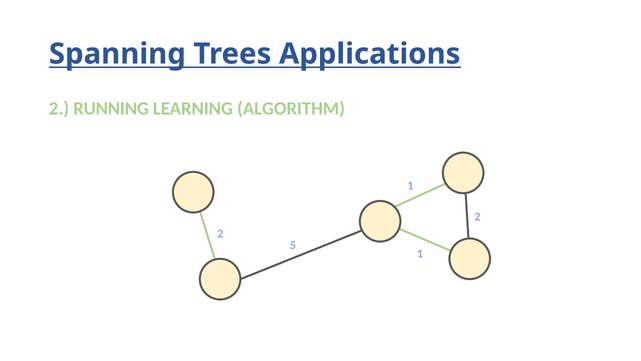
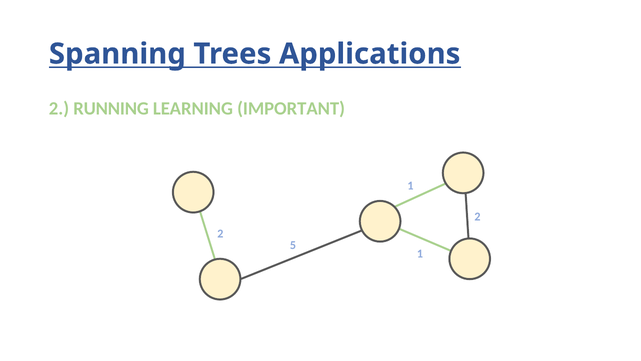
ALGORITHM: ALGORITHM -> IMPORTANT (291, 108)
